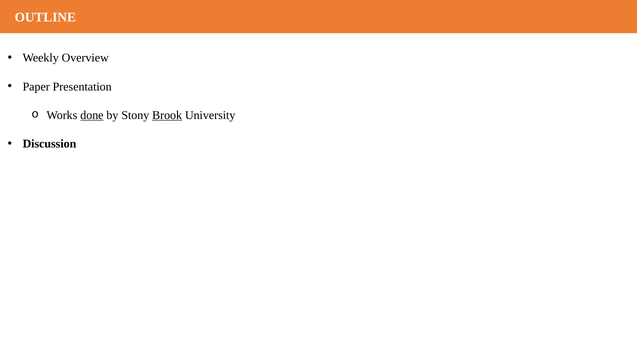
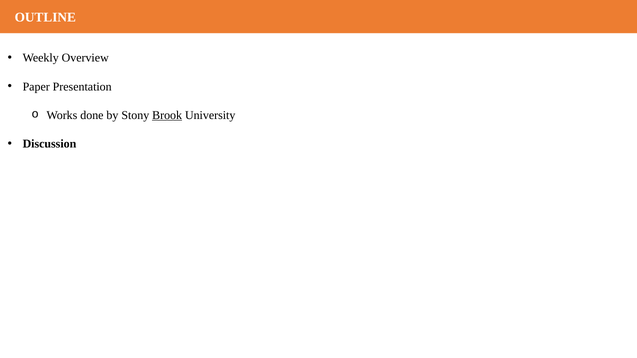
done underline: present -> none (92, 115)
